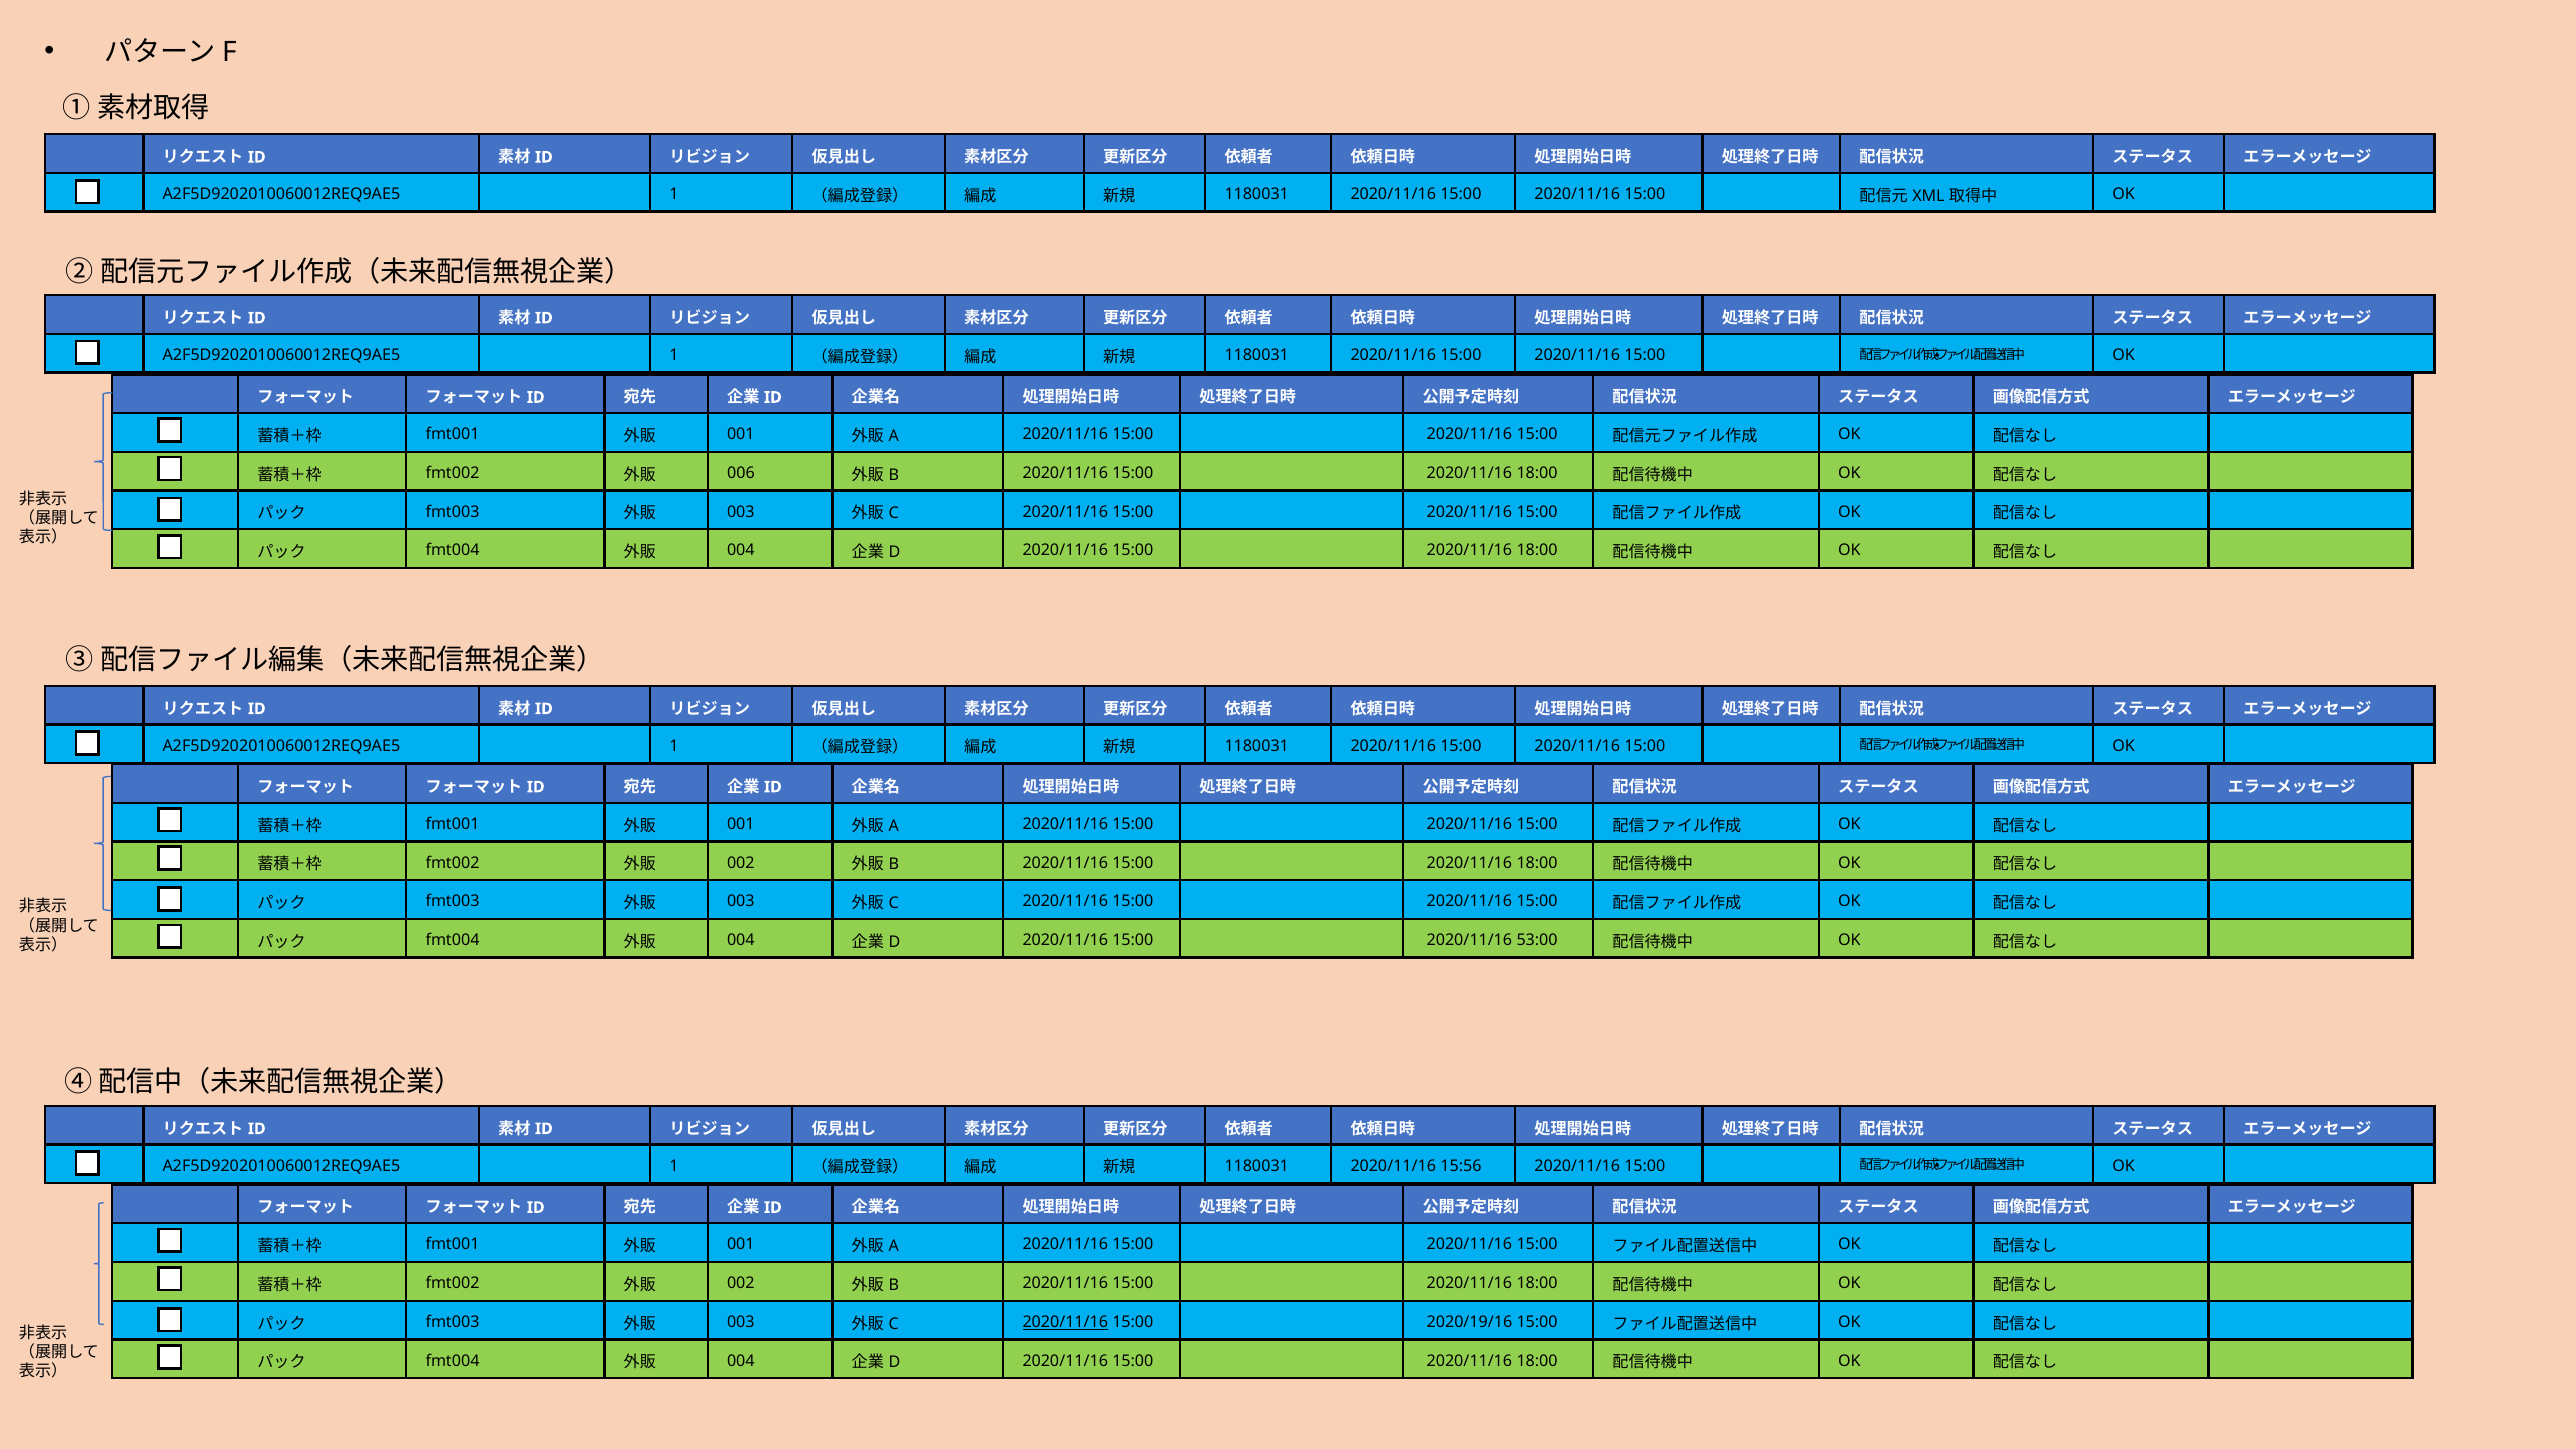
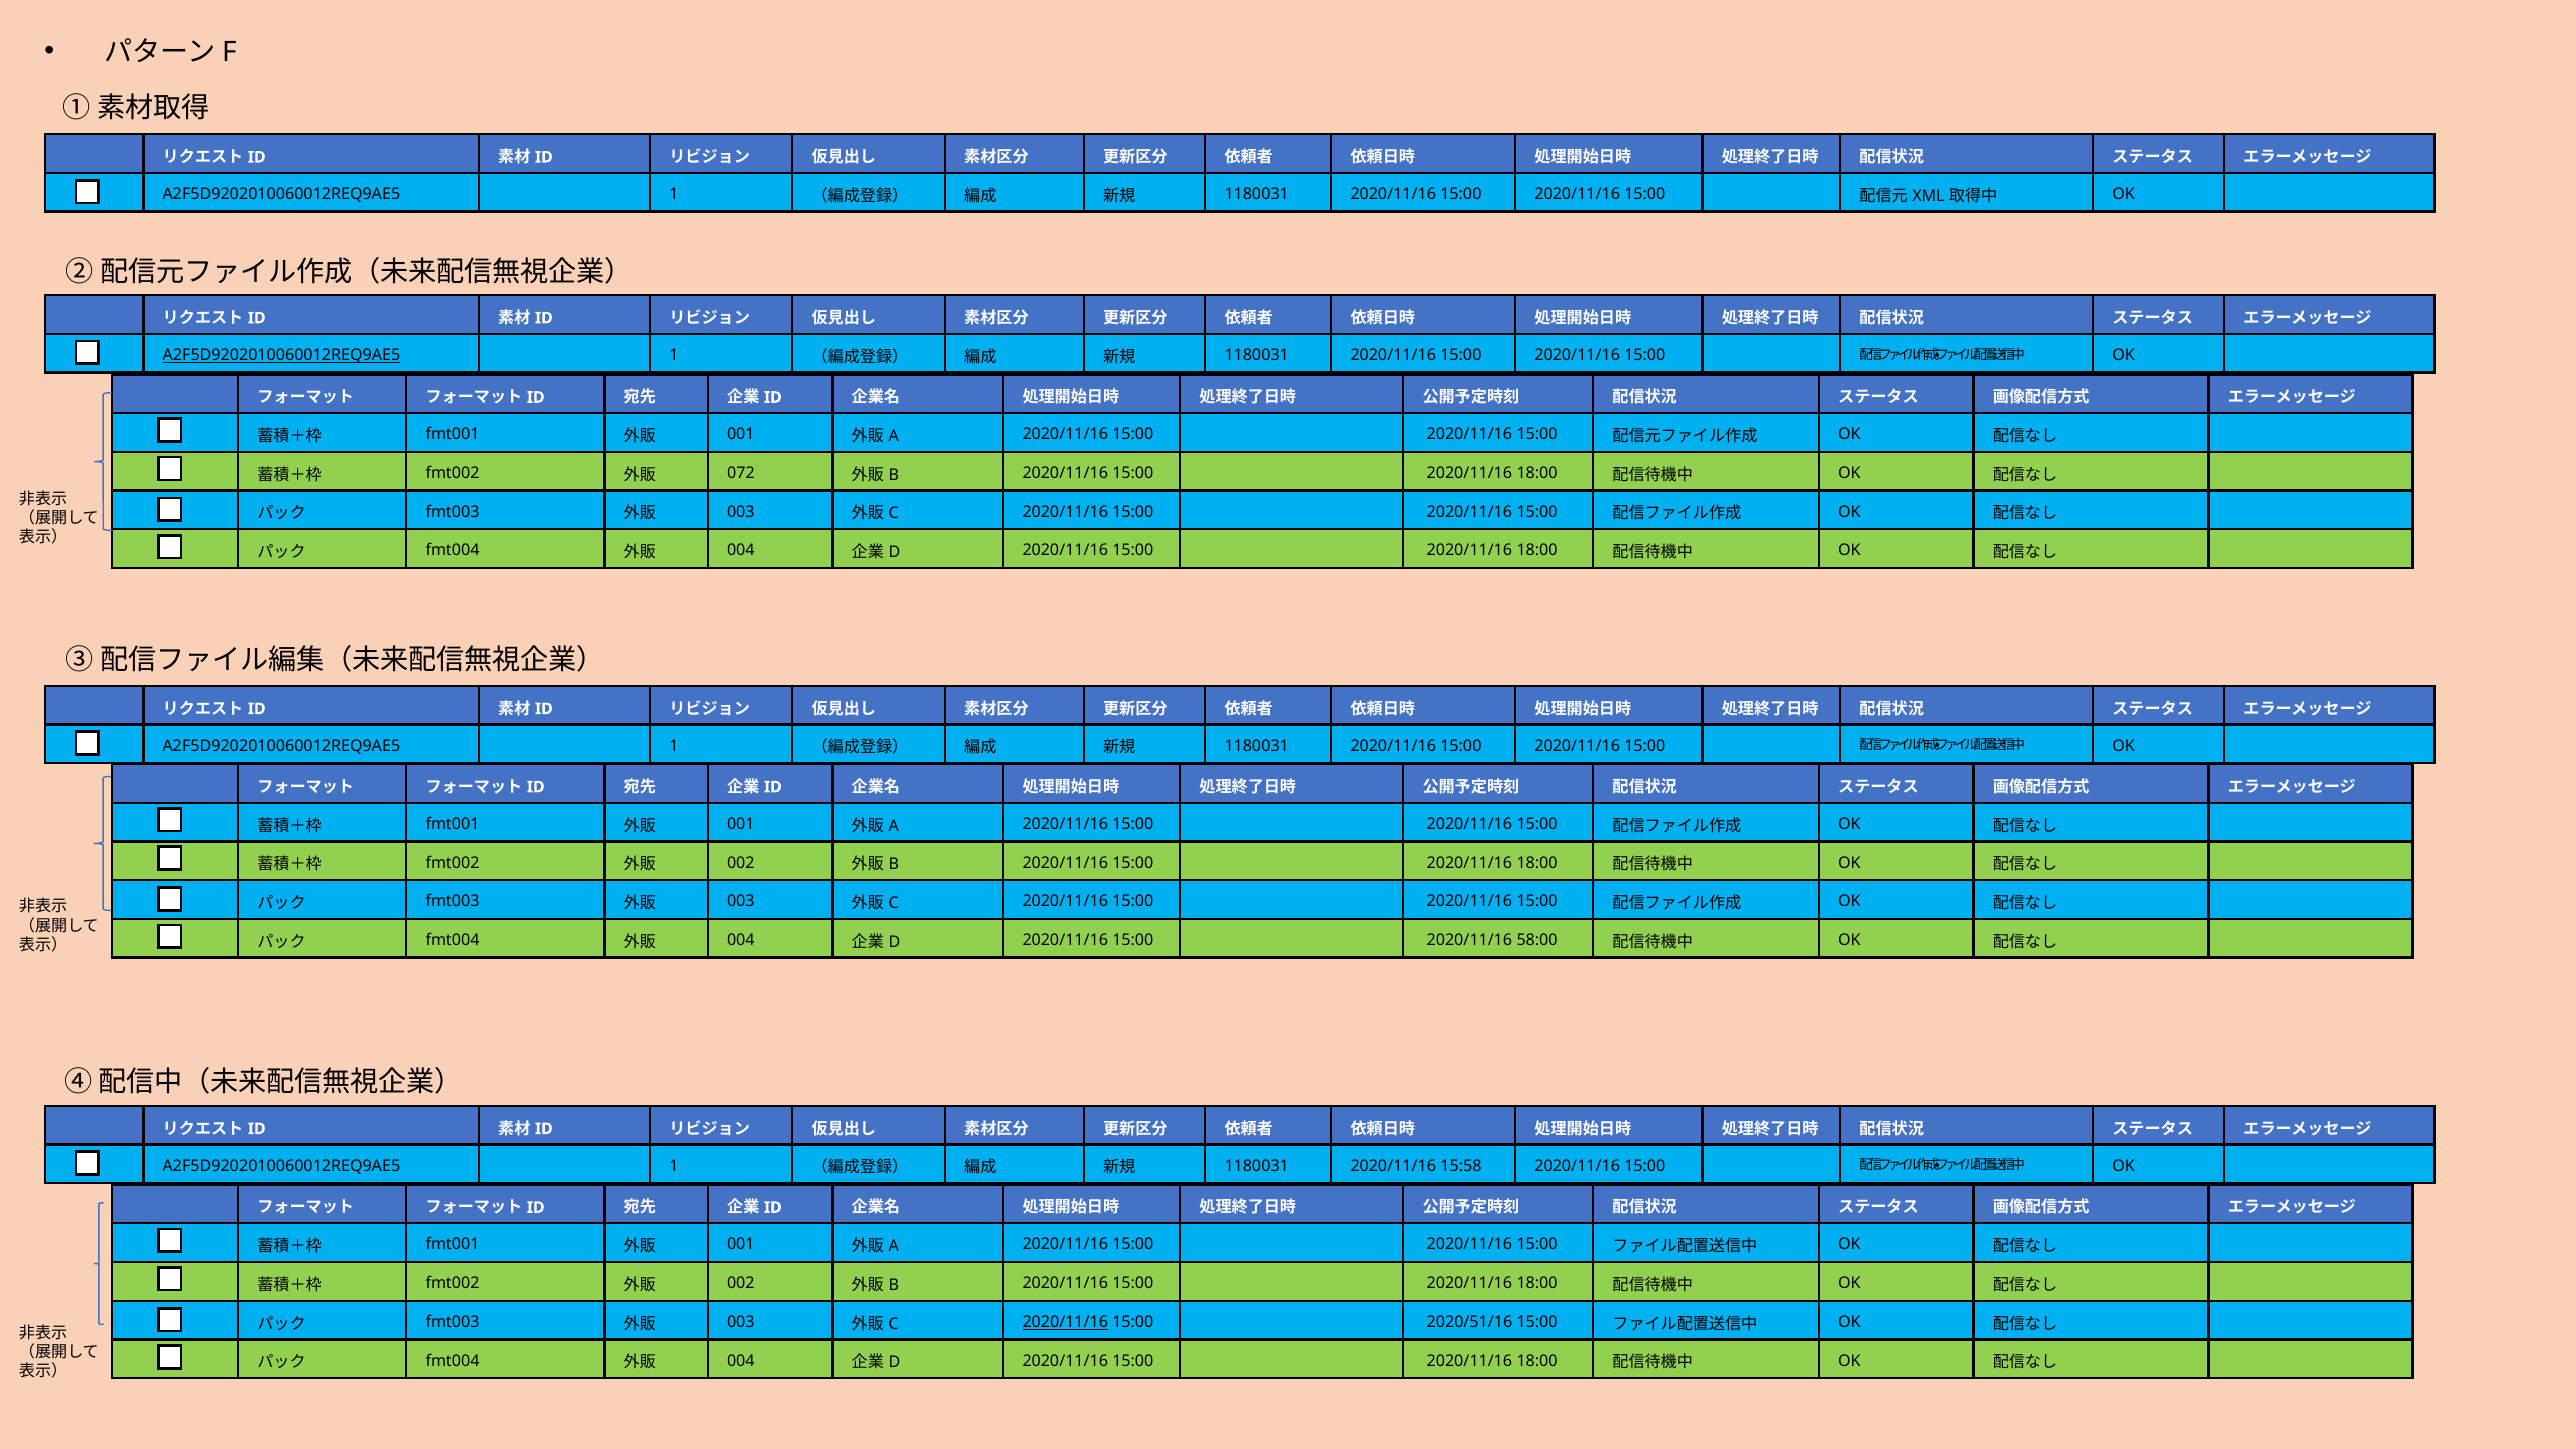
A2F5D9202010060012REQ9AE5 underline: none -> present (281, 355)
006: 006 -> 072 (741, 473)
53:00: 53:00 -> 58:00 (1537, 940)
15:56: 15:56 -> 15:58 (1461, 1166)
2020/19/16: 2020/19/16 -> 2020/51/16 (1469, 1322)
